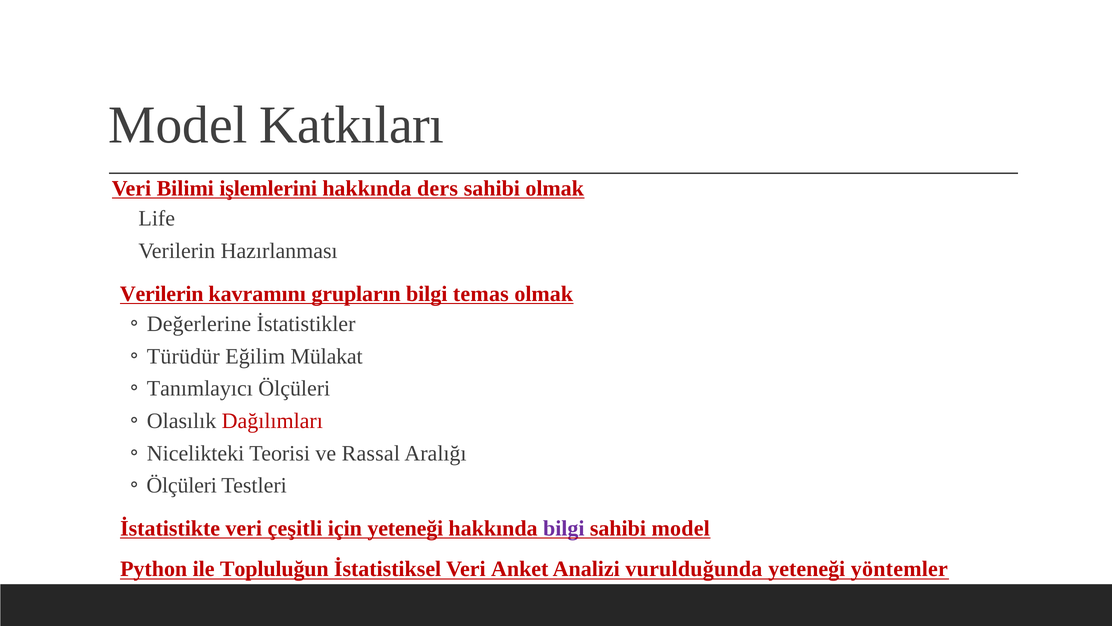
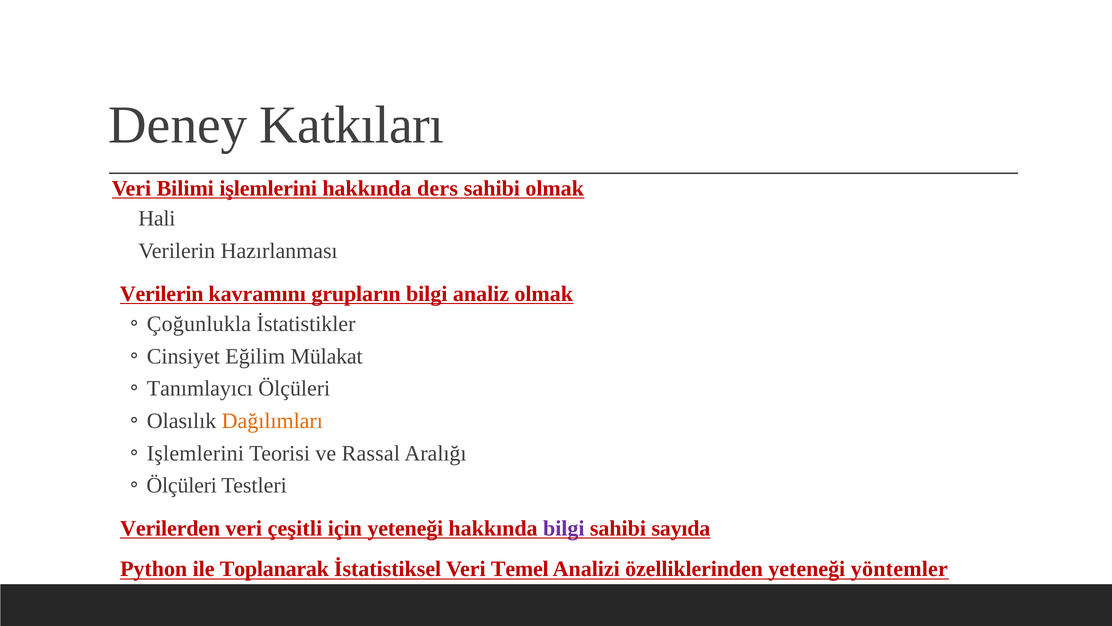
Model: Model -> Deney (178, 125)
Life: Life -> Hali (157, 219)
temas: temas -> analiz (481, 294)
Değerlerine: Değerlerine -> Çoğunlukla (199, 324)
Türüdür: Türüdür -> Cinsiyet (183, 356)
Dağılımları colour: red -> orange (272, 421)
Nicelikteki: Nicelikteki -> Işlemlerini (195, 453)
İstatistikte: İstatistikte -> Verilerden (170, 528)
sahibi model: model -> sayıda (681, 528)
Topluluğun: Topluluğun -> Toplanarak (274, 569)
Anket: Anket -> Temel (520, 569)
vurulduğunda: vurulduğunda -> özelliklerinden (694, 569)
